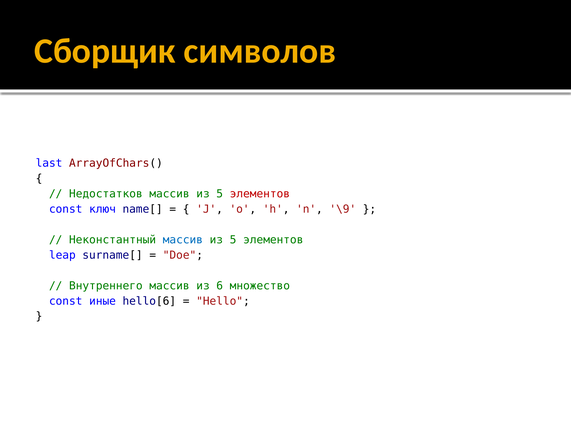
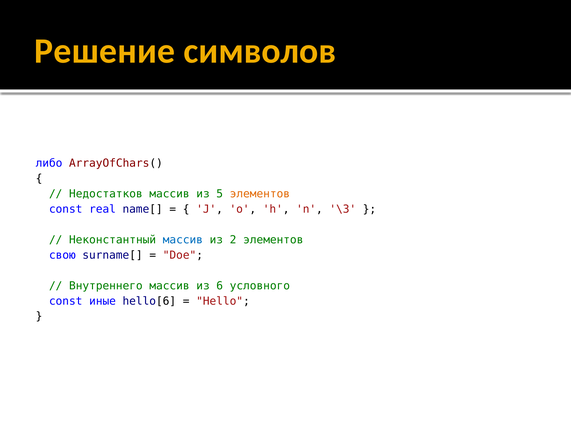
Сборщик: Сборщик -> Решение (105, 51)
last: last -> либо (49, 163)
элементов colour: red -> orange (260, 194)
ключ: ключ -> real (103, 209)
\9: \9 -> \3 (343, 209)
5: 5 -> 2 (233, 240)
leap: leap -> свою (62, 255)
множество: множество -> условного (260, 286)
